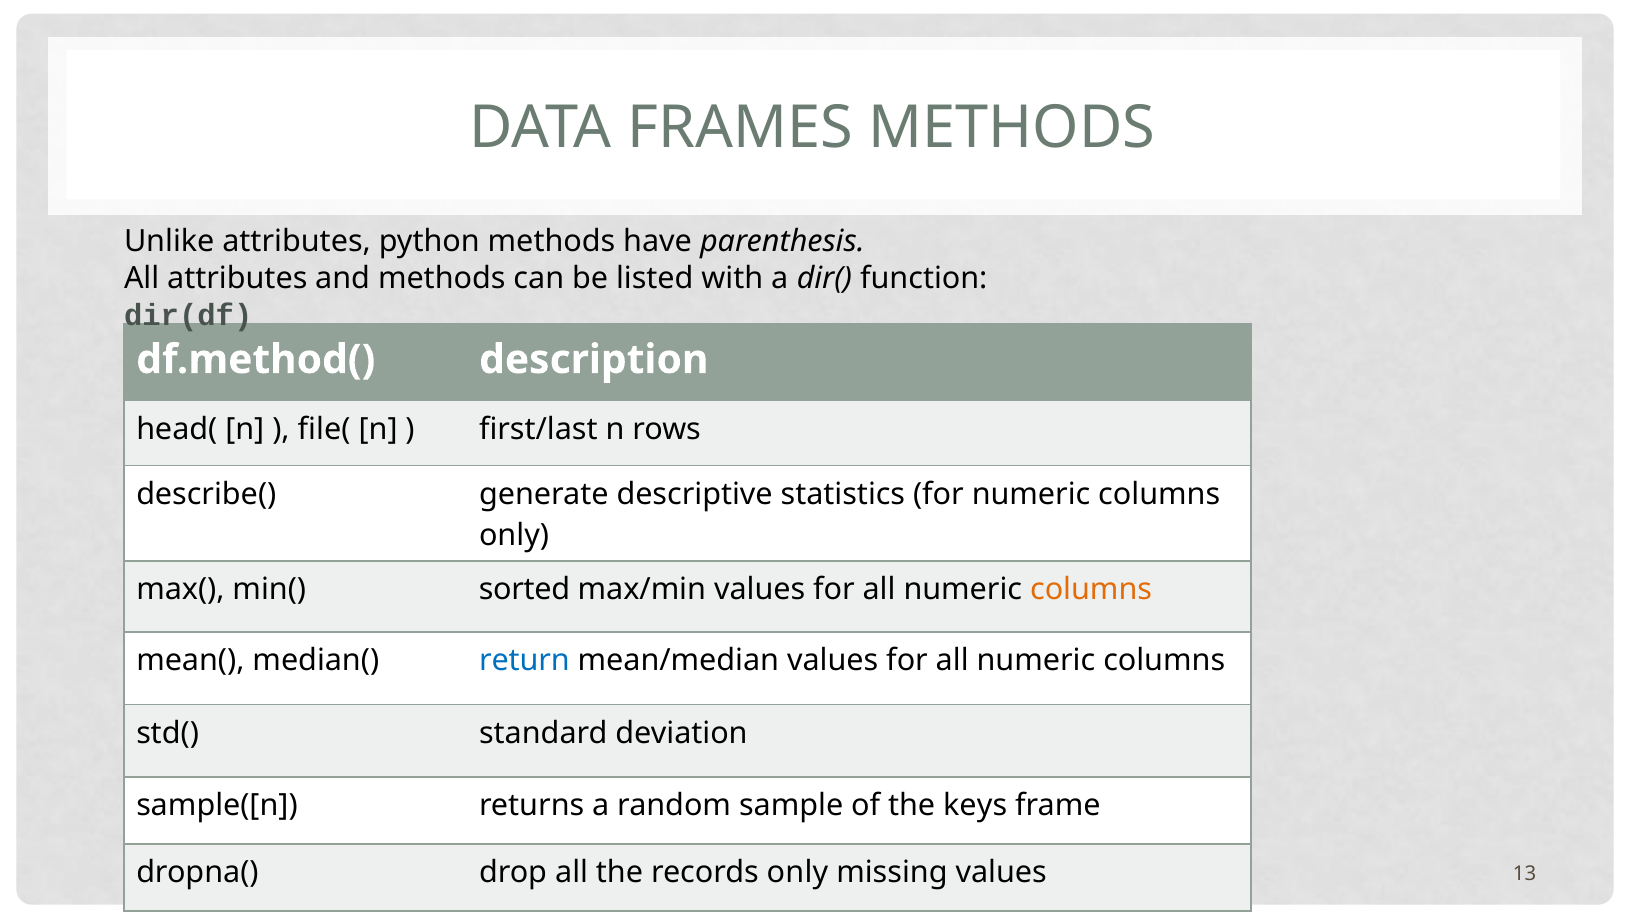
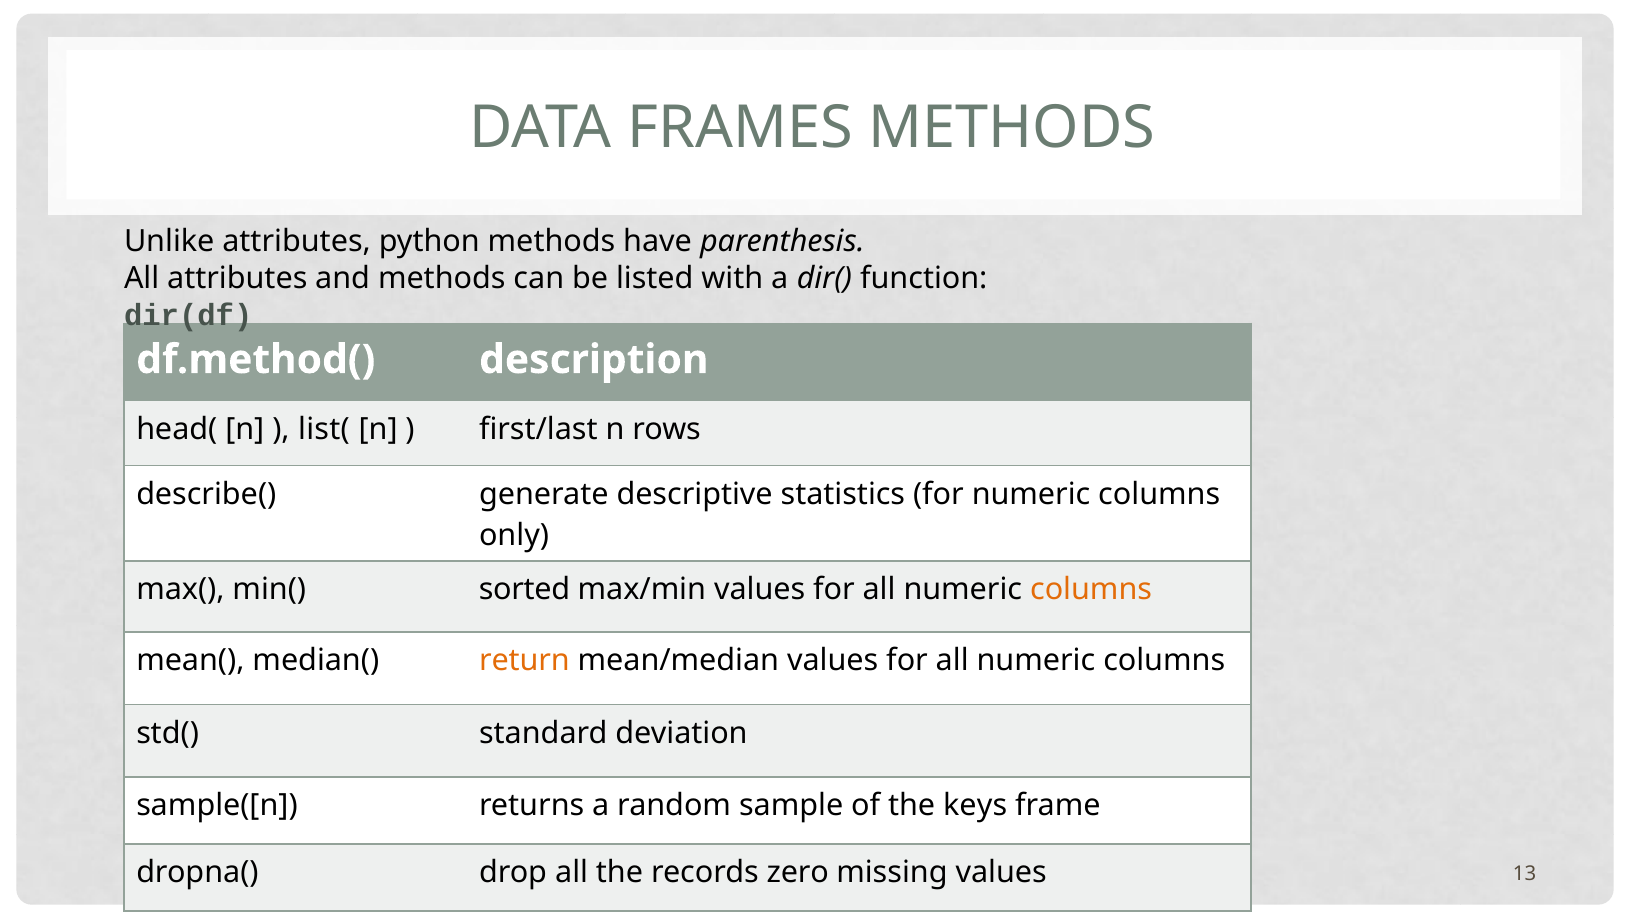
file(: file( -> list( (324, 429)
return colour: blue -> orange (524, 660)
records only: only -> zero (798, 872)
